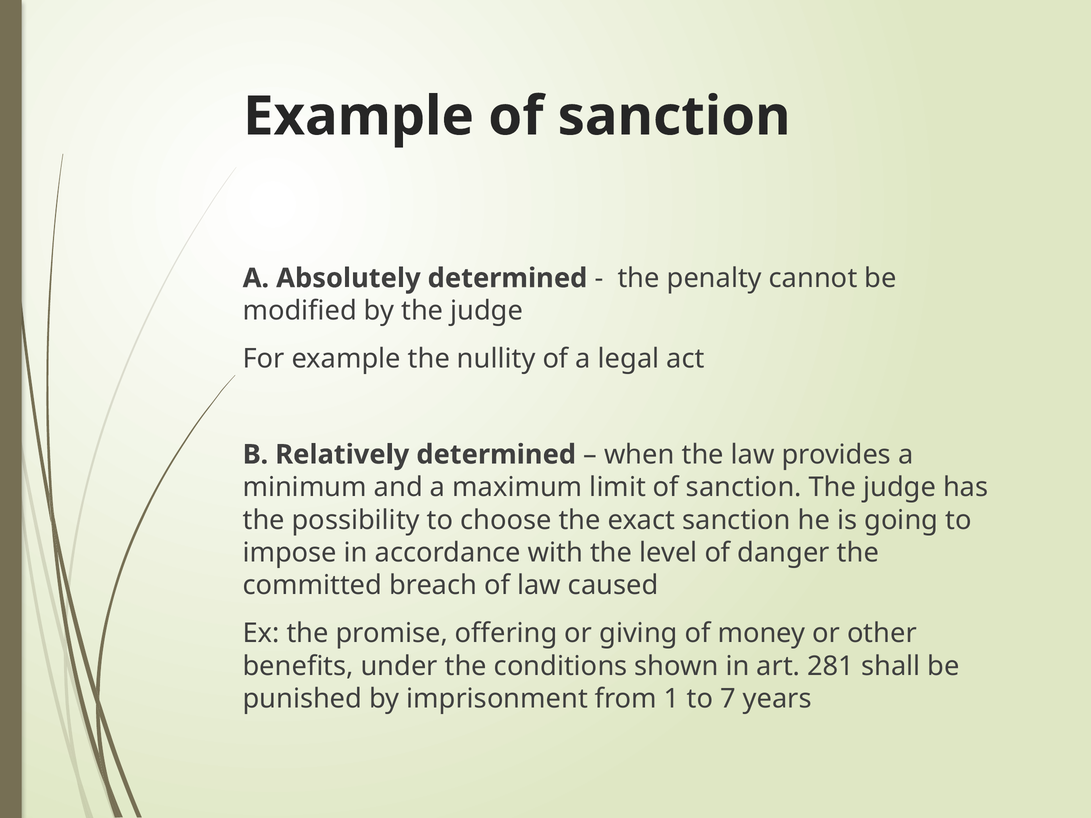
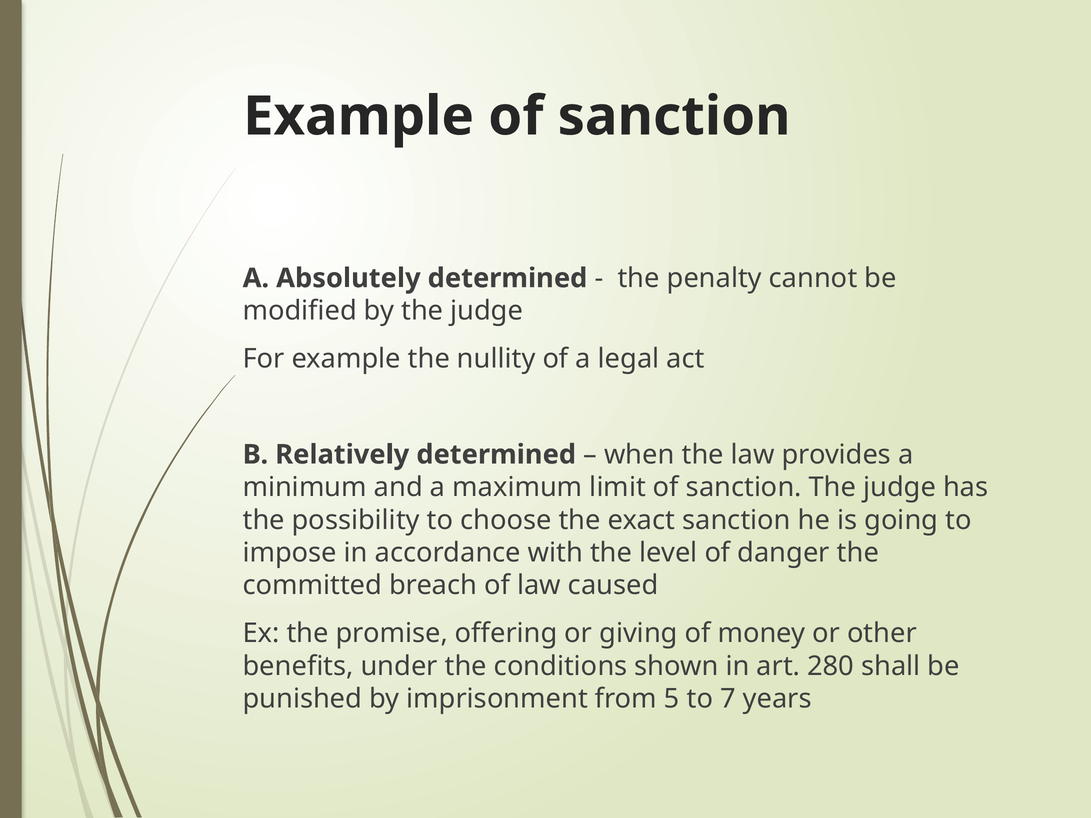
281: 281 -> 280 (831, 666)
1: 1 -> 5 (672, 699)
